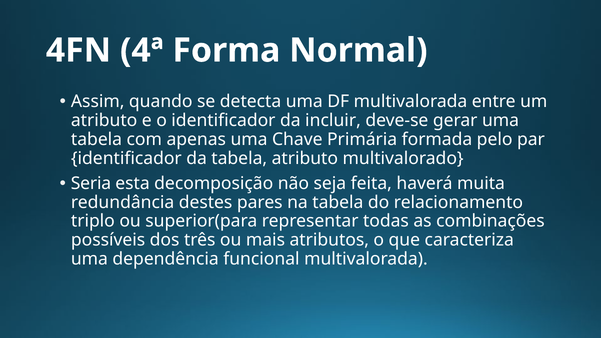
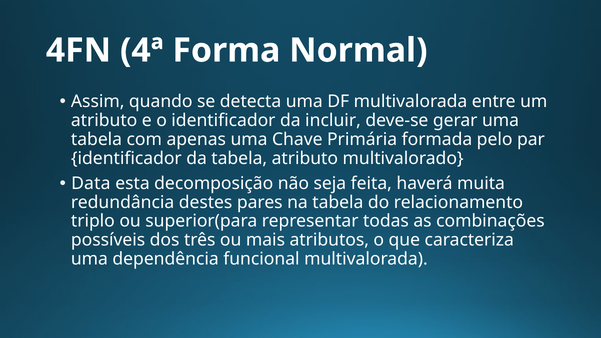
Seria: Seria -> Data (91, 183)
